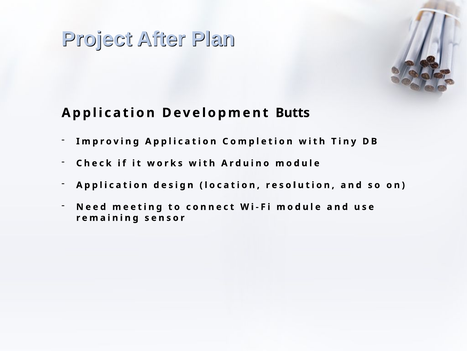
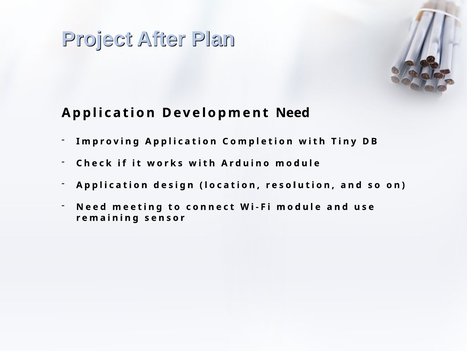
Development Butts: Butts -> Need (293, 113)
